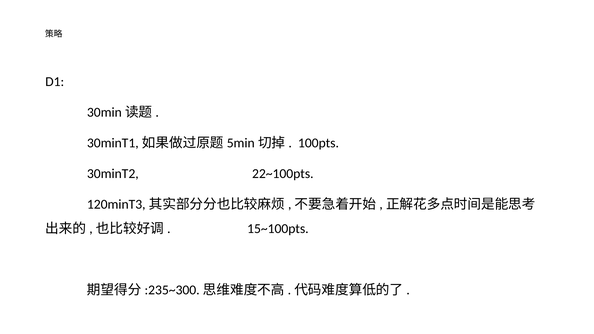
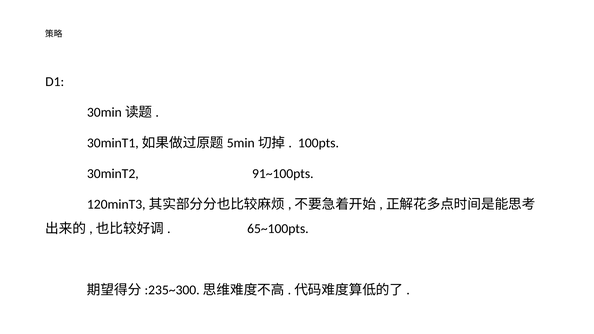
22~100pts: 22~100pts -> 91~100pts (283, 174)
15~100pts: 15~100pts -> 65~100pts (278, 229)
